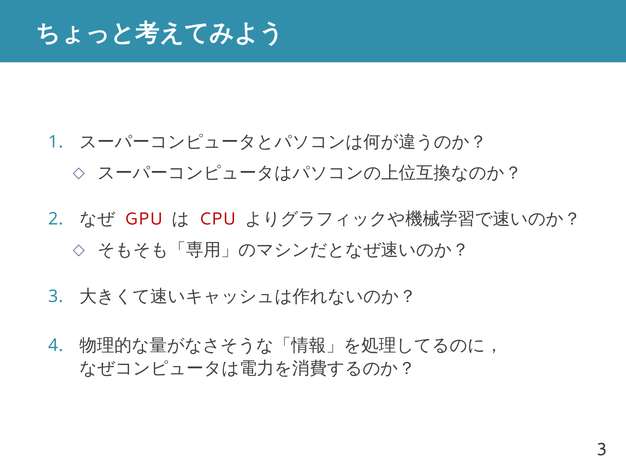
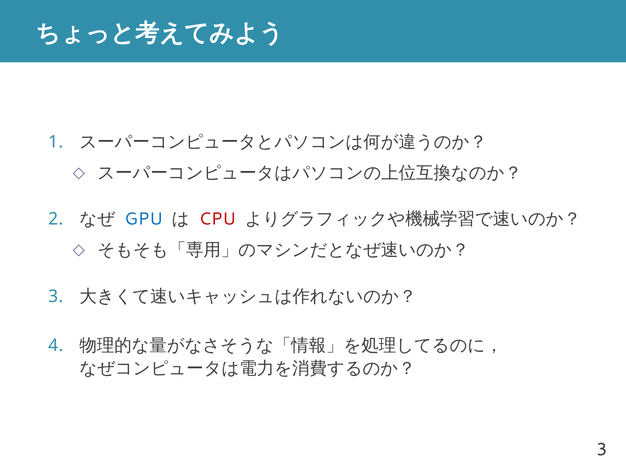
GPU colour: red -> blue (144, 219)
